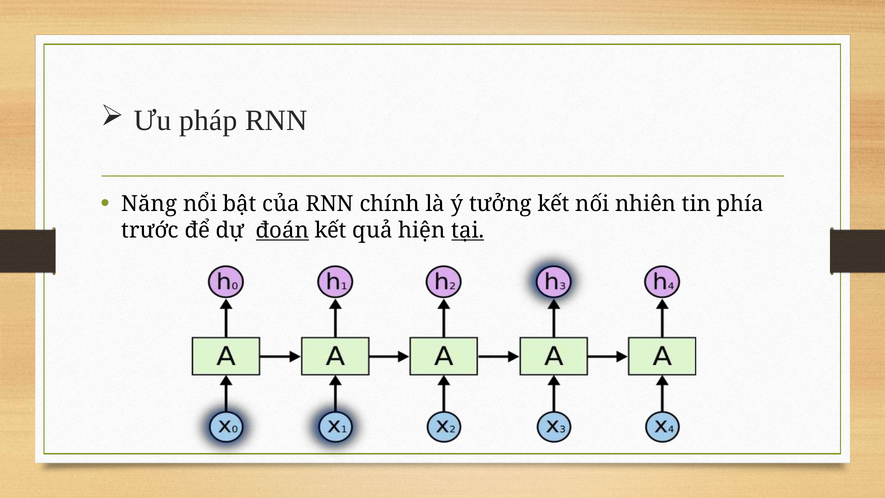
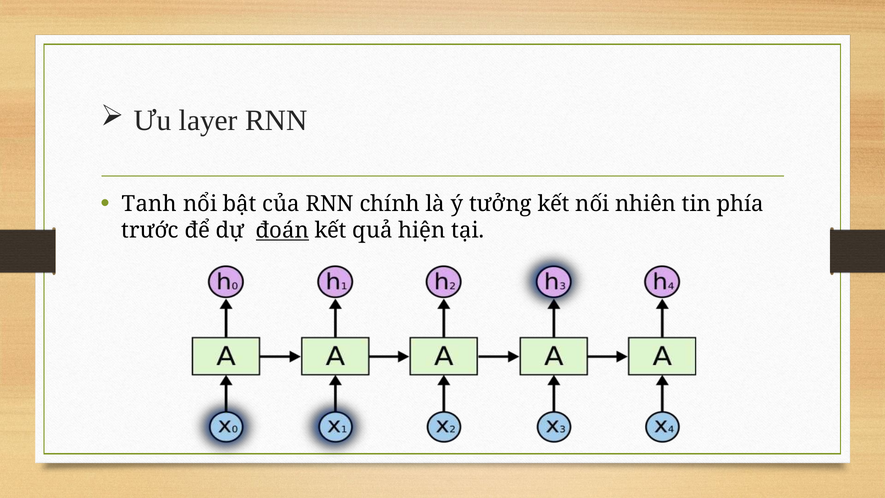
pháp: pháp -> layer (208, 121)
Năng: Năng -> Tanh (149, 204)
tại underline: present -> none (468, 230)
